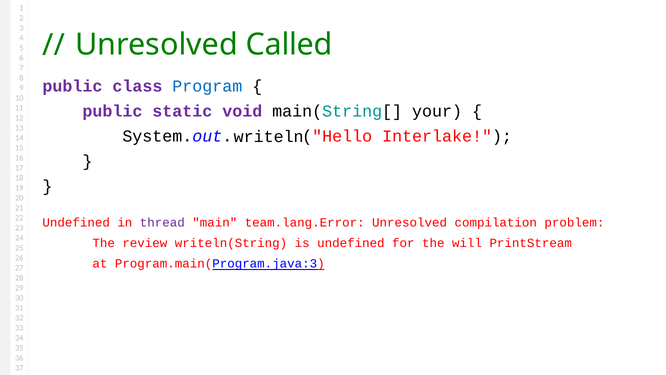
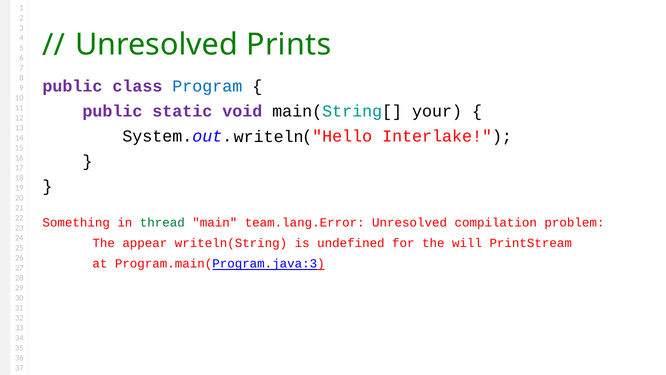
Called: Called -> Prints (289, 45)
Undefined: Undefined -> Something (76, 222)
thread colour: purple -> green (162, 222)
review: review -> appear (145, 243)
